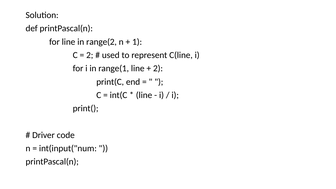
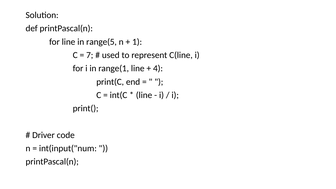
range(2: range(2 -> range(5 (101, 42)
2: 2 -> 7 (90, 55)
2: 2 -> 4 (158, 68)
